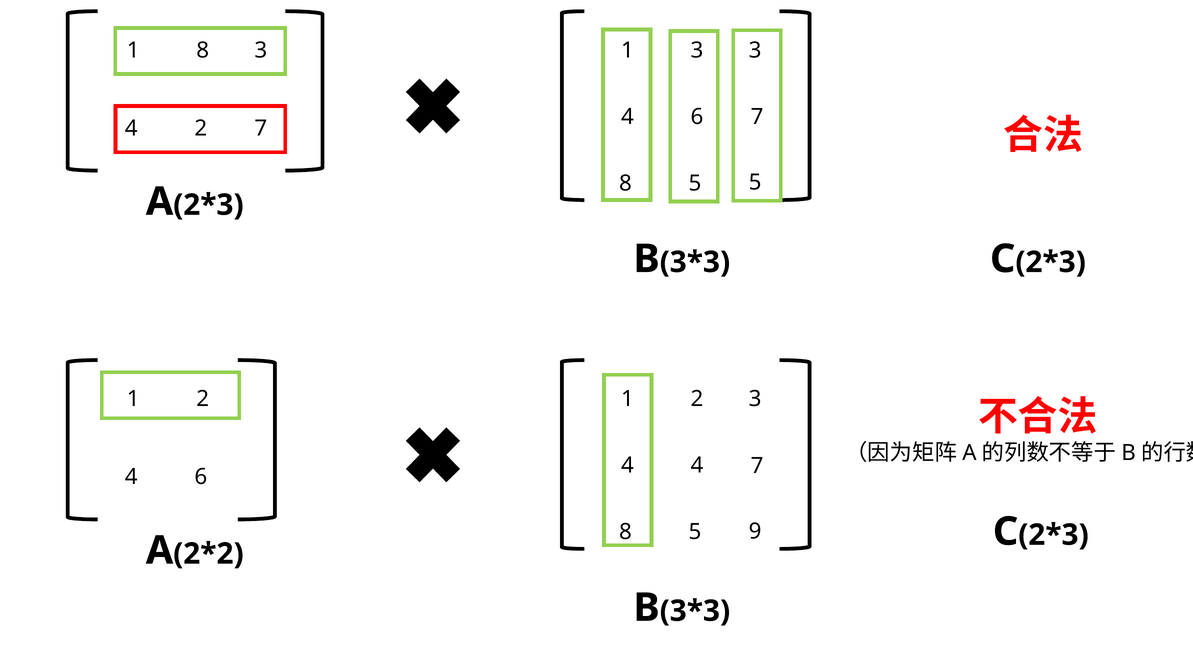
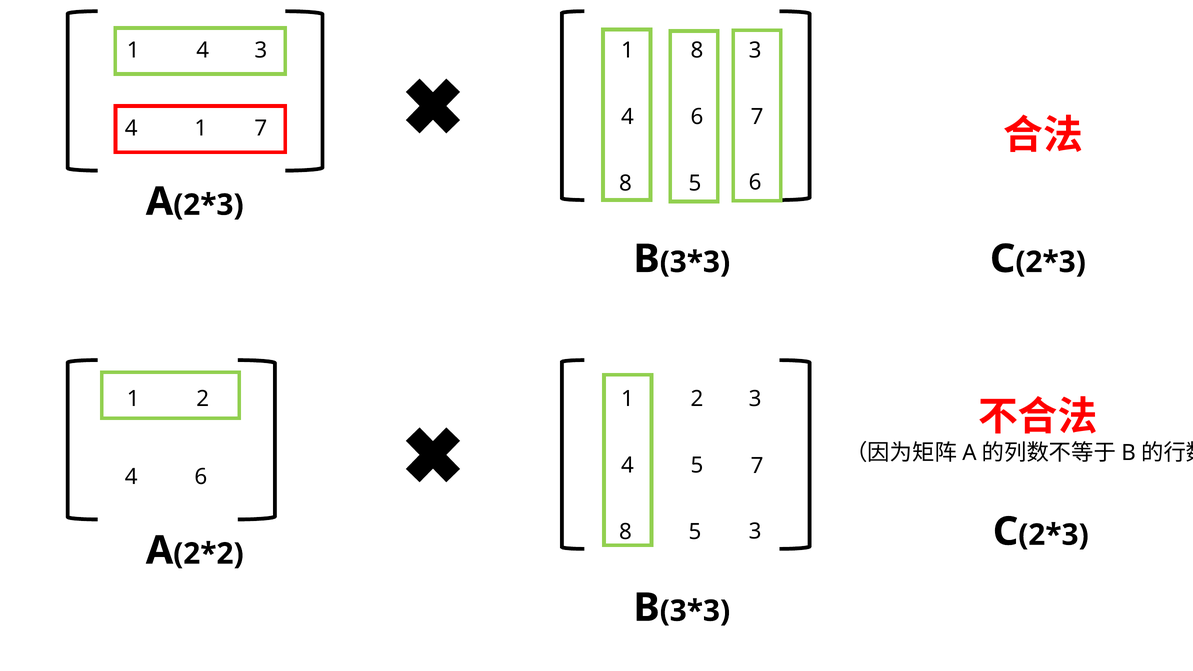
1 8: 8 -> 4 (203, 50)
1 3: 3 -> 8 (697, 50)
4 2: 2 -> 1 (201, 128)
5 5: 5 -> 6 (755, 182)
4 4: 4 -> 5 (697, 466)
5 9: 9 -> 3 (755, 531)
